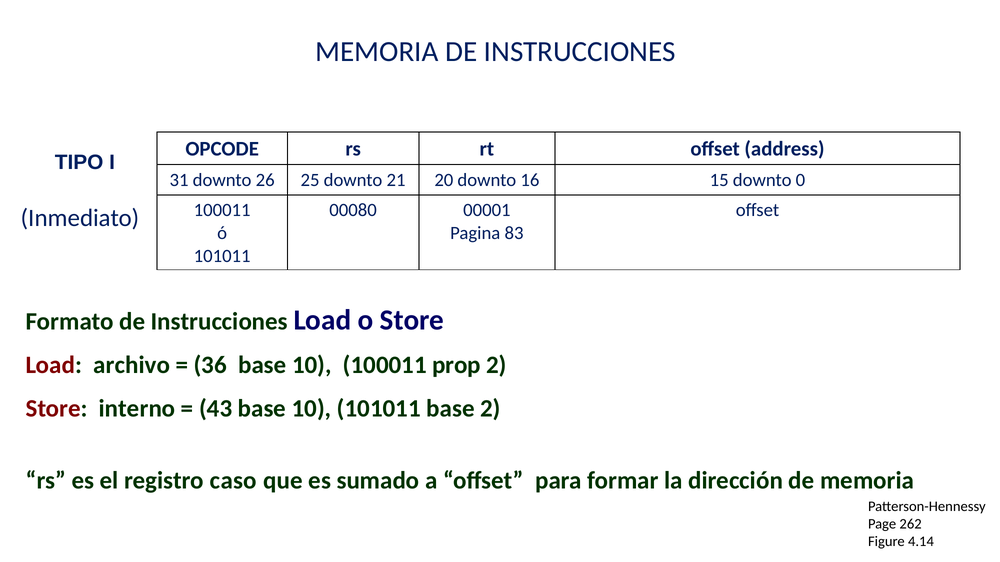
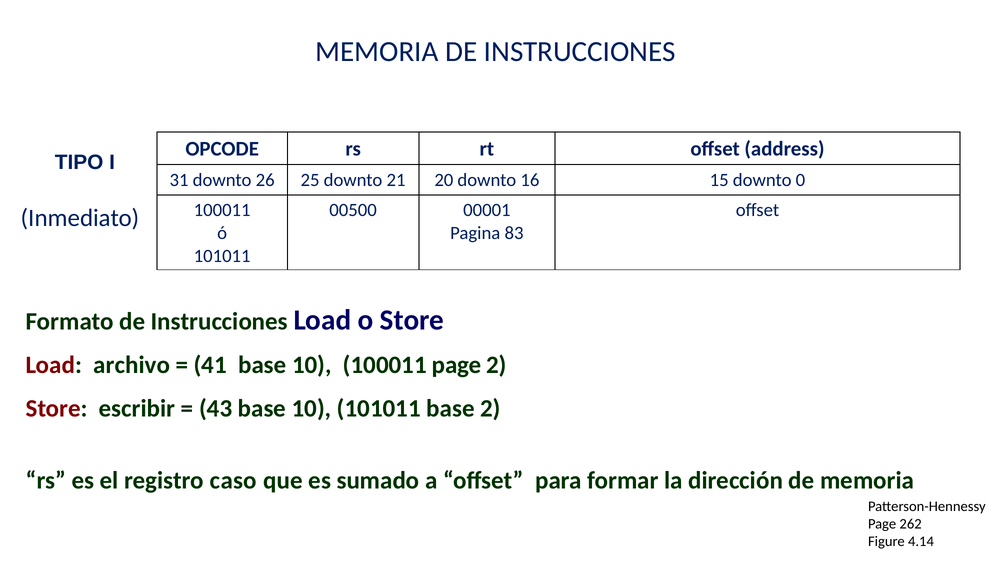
00080: 00080 -> 00500 (353, 210)
36: 36 -> 41 (210, 365)
100011 prop: prop -> page (457, 365)
interno: interno -> escribir (137, 409)
